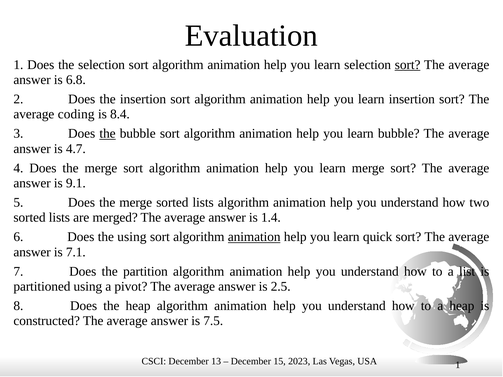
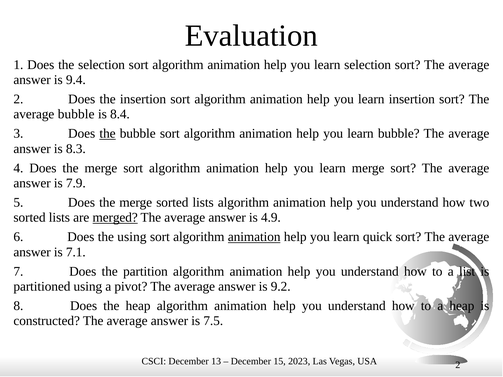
sort underline: present -> none (408, 65)
6.8: 6.8 -> 9.4 (76, 80)
average coding: coding -> bubble (76, 114)
4.7: 4.7 -> 8.3 (76, 149)
9.1: 9.1 -> 7.9 (76, 183)
merged underline: none -> present (115, 218)
1.4: 1.4 -> 4.9 (271, 218)
2.5: 2.5 -> 9.2 (281, 287)
1: 1 -> 2 (458, 365)
